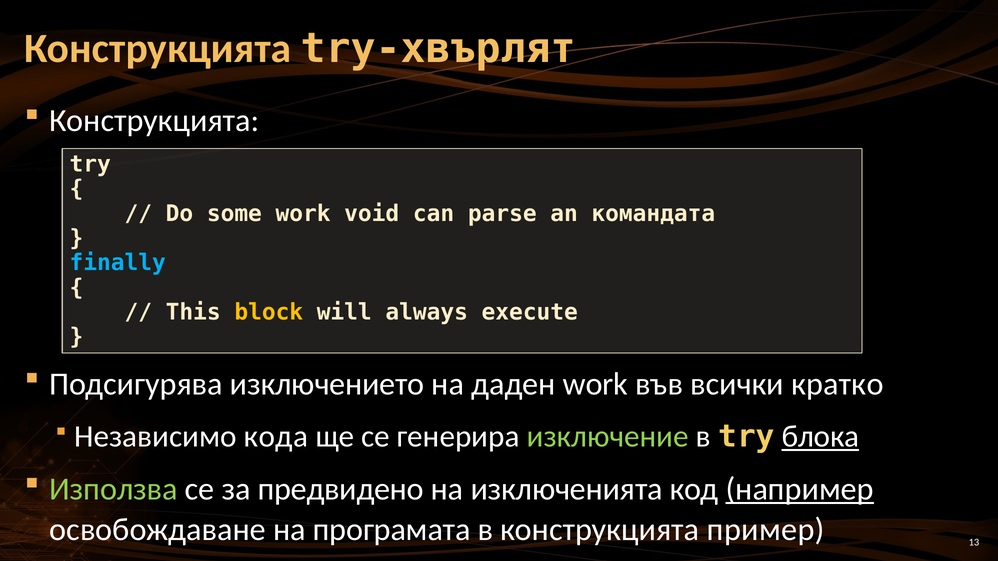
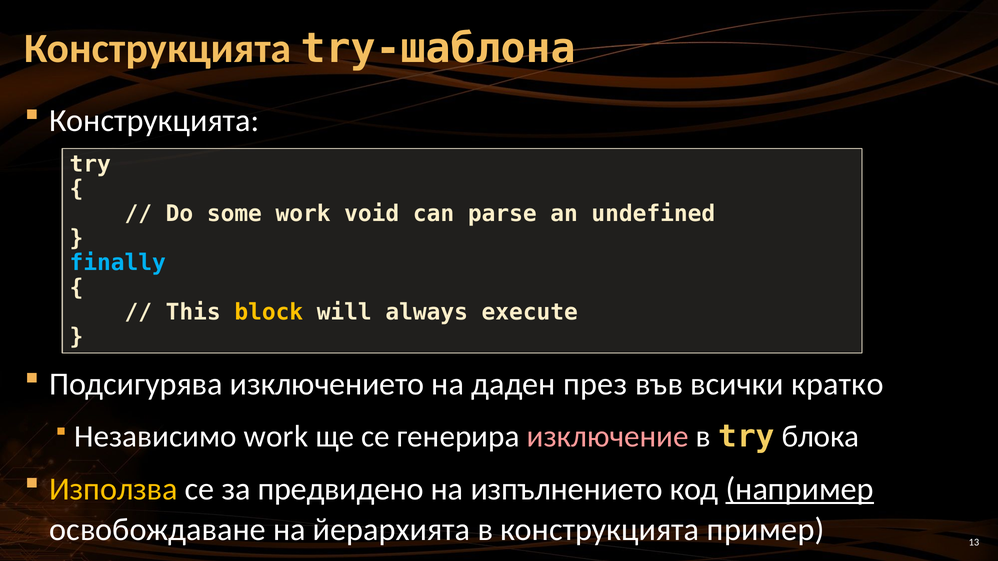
try-хвърлят: try-хвърлят -> try-шаблона (438, 48)
командата: командата -> undefined (653, 214)
даден work: work -> през (595, 385)
Независимо кода: кода -> work (276, 437)
изключение colour: light green -> pink (608, 437)
блока underline: present -> none (820, 437)
Използва colour: light green -> yellow (114, 489)
изключенията: изключенията -> изпълнението (567, 489)
програмата: програмата -> йерархията (392, 530)
